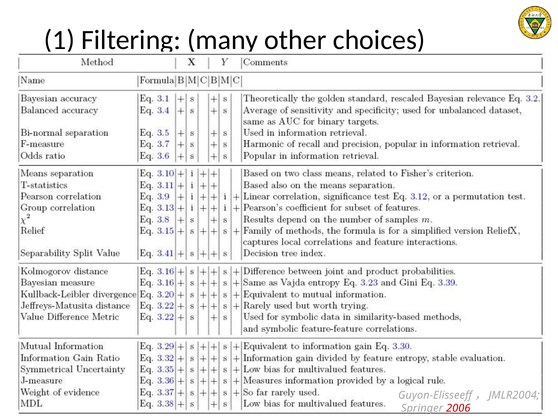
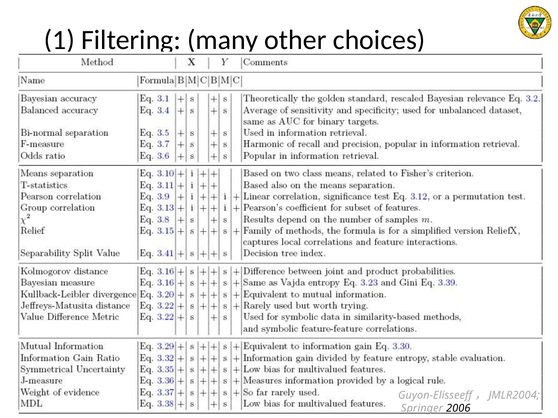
2006 colour: red -> black (458, 409)
